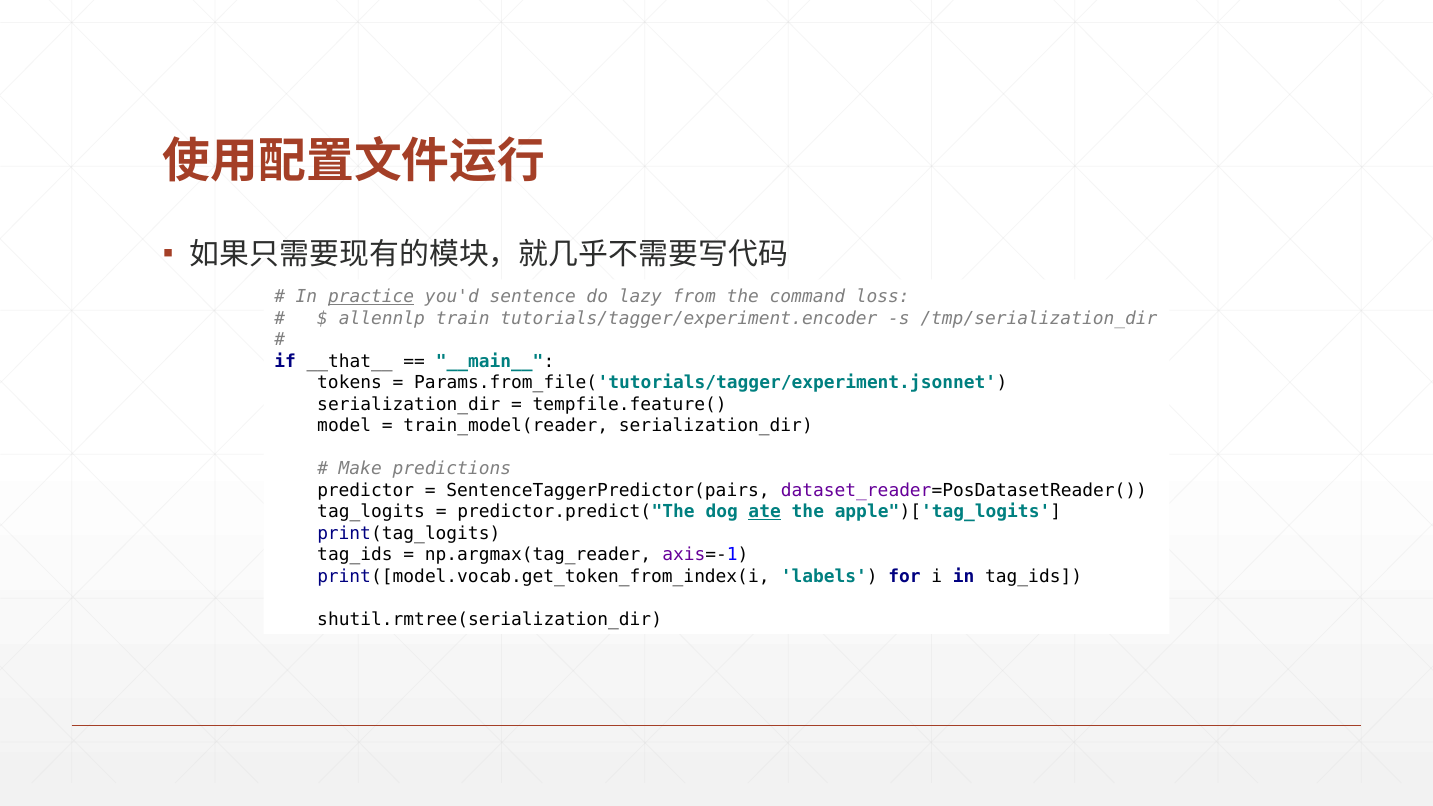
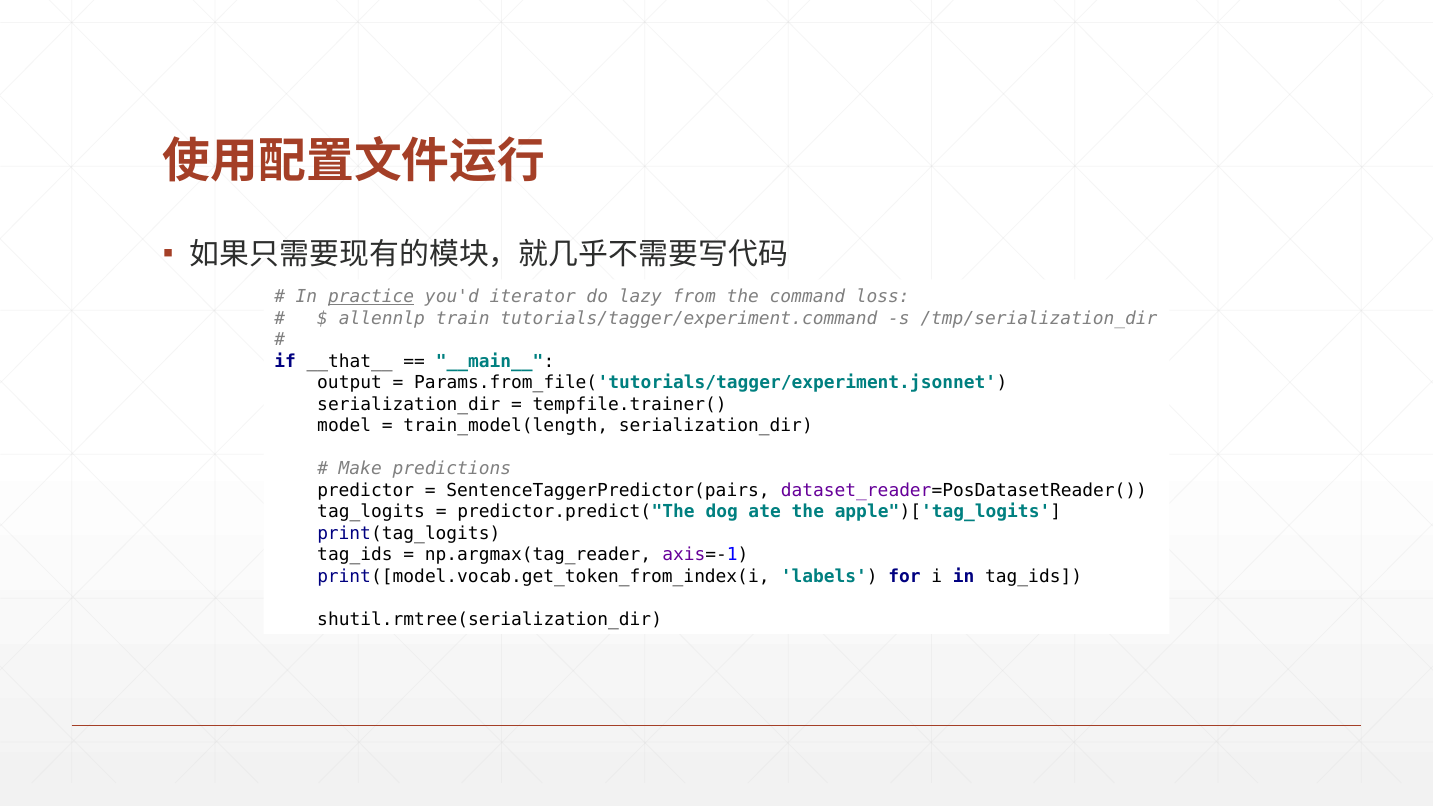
sentence: sentence -> iterator (533, 297)
tutorials/tagger/experiment.encoder: tutorials/tagger/experiment.encoder -> tutorials/tagger/experiment.command (689, 318)
tokens: tokens -> output (350, 383)
tempfile.feature(: tempfile.feature( -> tempfile.trainer( (630, 404)
train_model(reader: train_model(reader -> train_model(length (506, 426)
ate underline: present -> none (765, 512)
